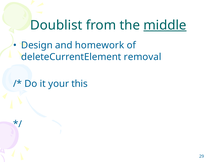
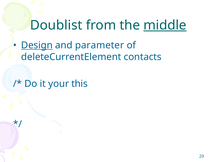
Design underline: none -> present (37, 46)
homework: homework -> parameter (100, 46)
removal: removal -> contacts (143, 57)
